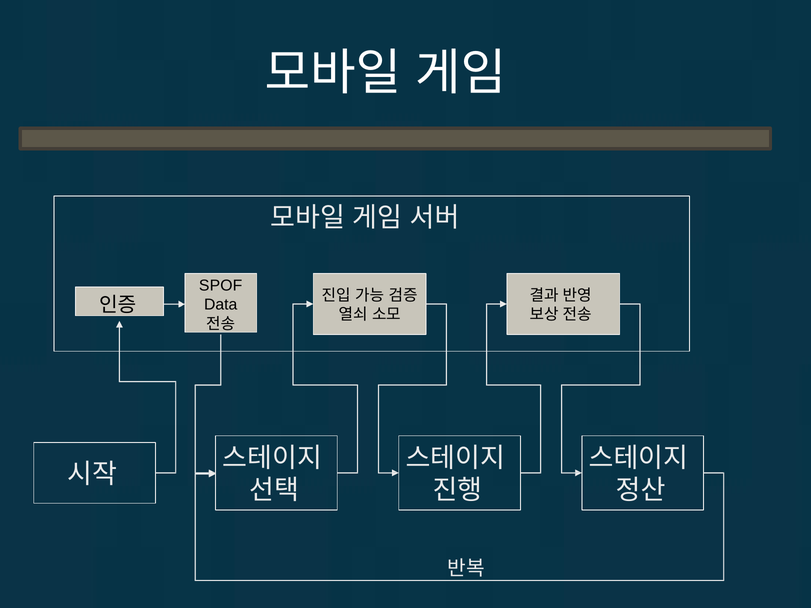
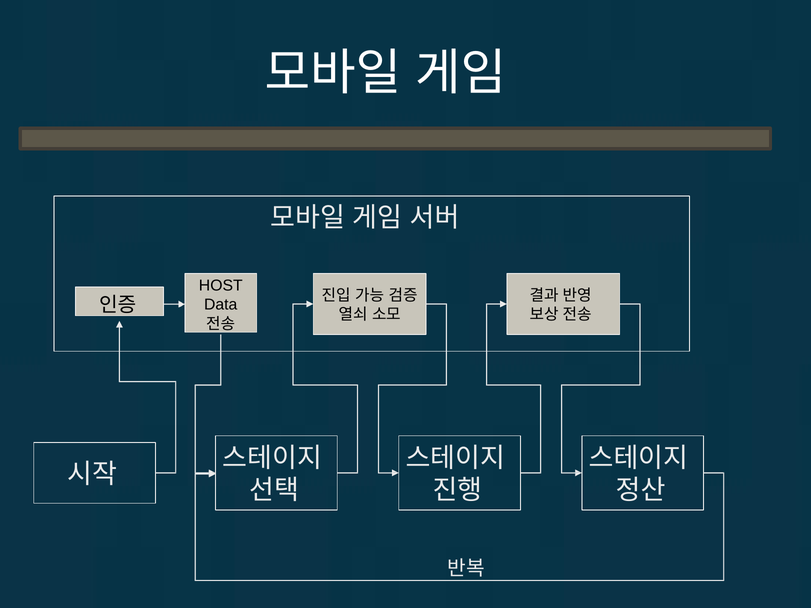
SPOF: SPOF -> HOST (221, 286)
